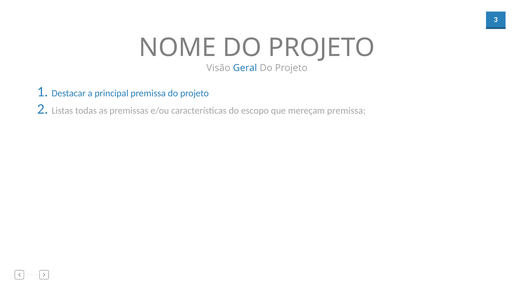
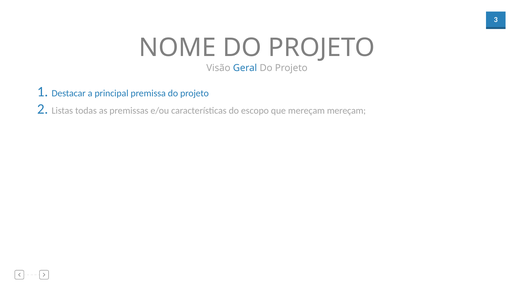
mereçam premissa: premissa -> mereçam (346, 111)
